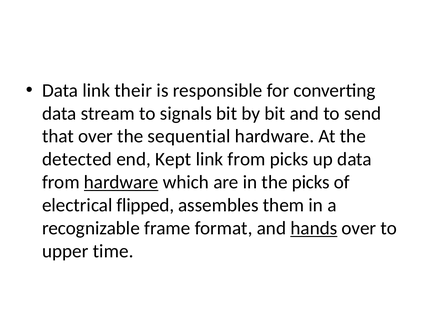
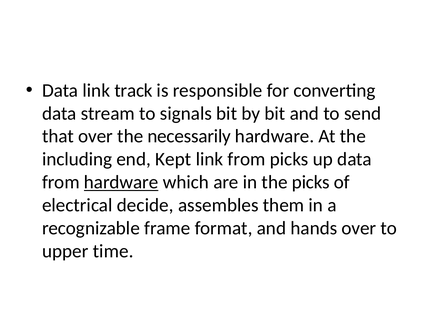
their: their -> track (133, 90)
sequential: sequential -> necessarily (189, 136)
detected: detected -> including (77, 159)
flipped: flipped -> decide (145, 205)
hands underline: present -> none (314, 228)
